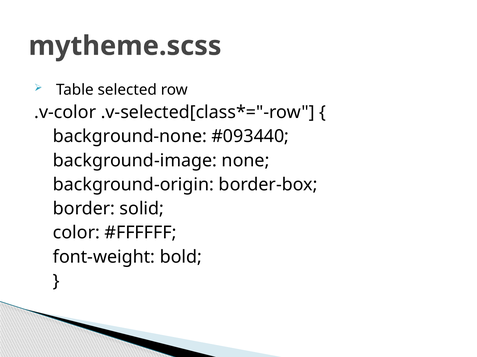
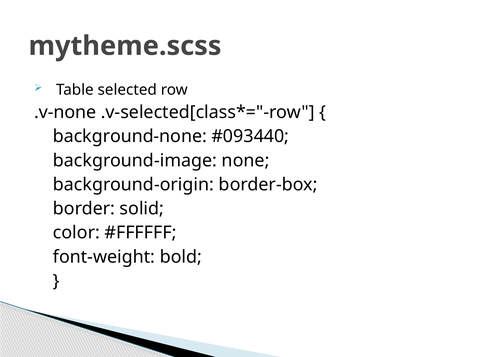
.v-color: .v-color -> .v-none (65, 113)
